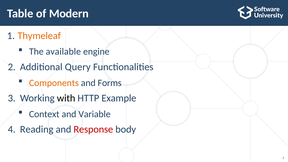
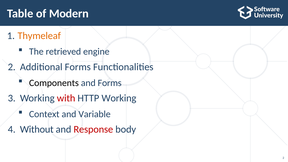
available: available -> retrieved (63, 52)
Additional Query: Query -> Forms (78, 67)
Components colour: orange -> black (54, 83)
with colour: black -> red (66, 98)
HTTP Example: Example -> Working (119, 98)
Reading: Reading -> Without (37, 129)
